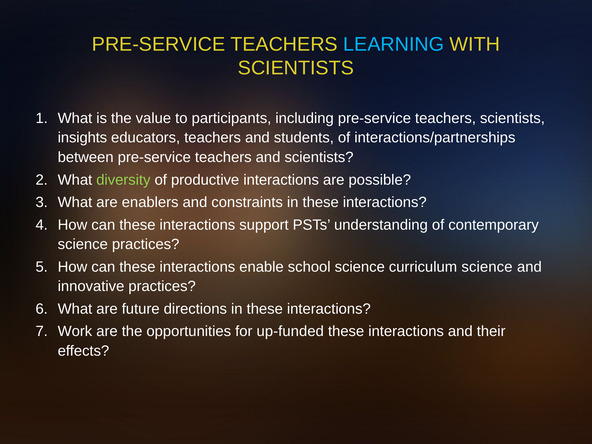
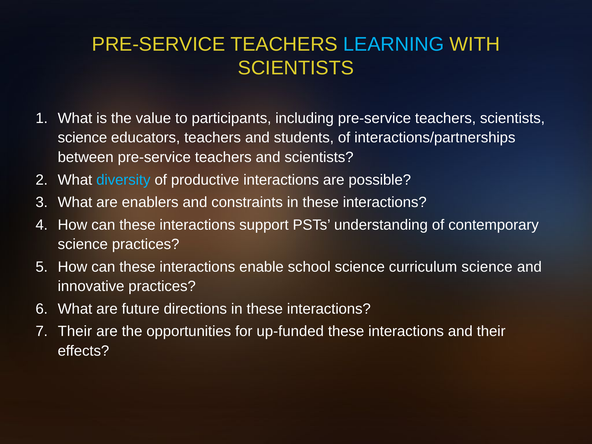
insights: insights -> science (82, 138)
diversity colour: light green -> light blue (123, 180)
Work: Work -> Their (75, 331)
